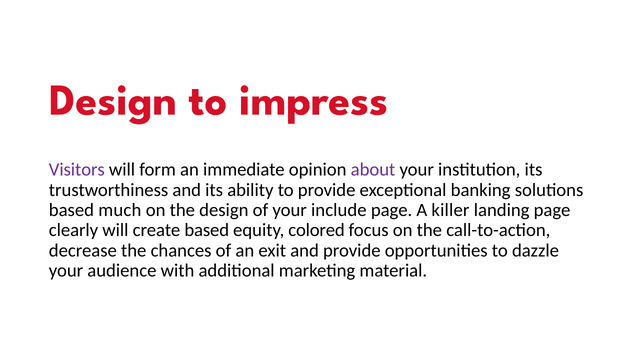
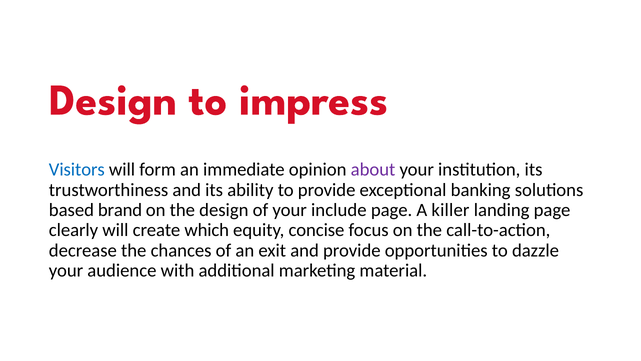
Visitors colour: purple -> blue (77, 169)
much: much -> brand (120, 210)
create based: based -> which (207, 230)
colored: colored -> concise (316, 230)
